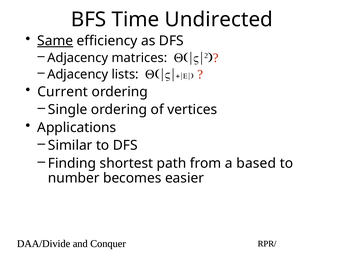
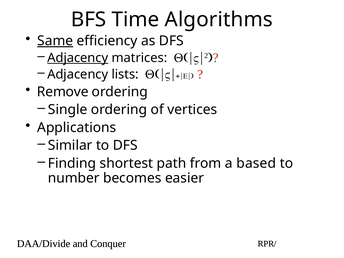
Undirected: Undirected -> Algorithms (219, 20)
Adjacency underline: none -> present (78, 58)
Current: Current -> Remove (63, 92)
